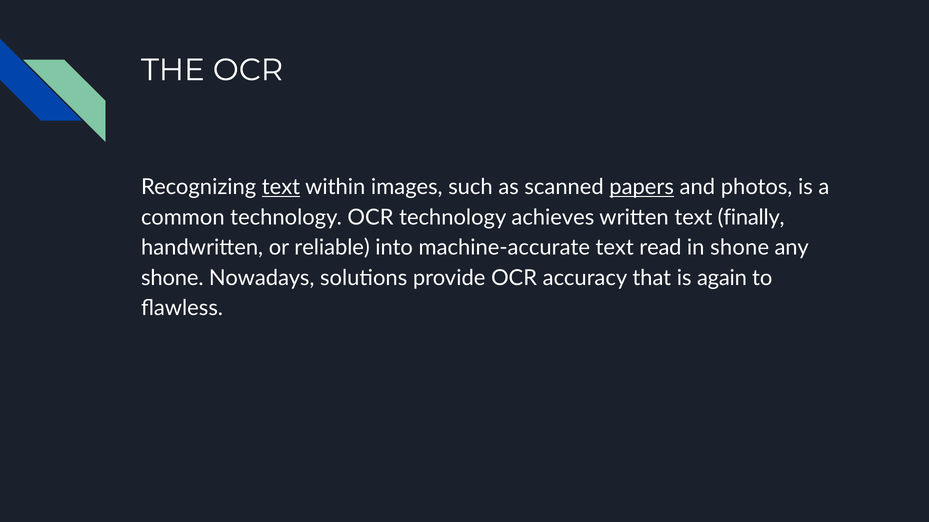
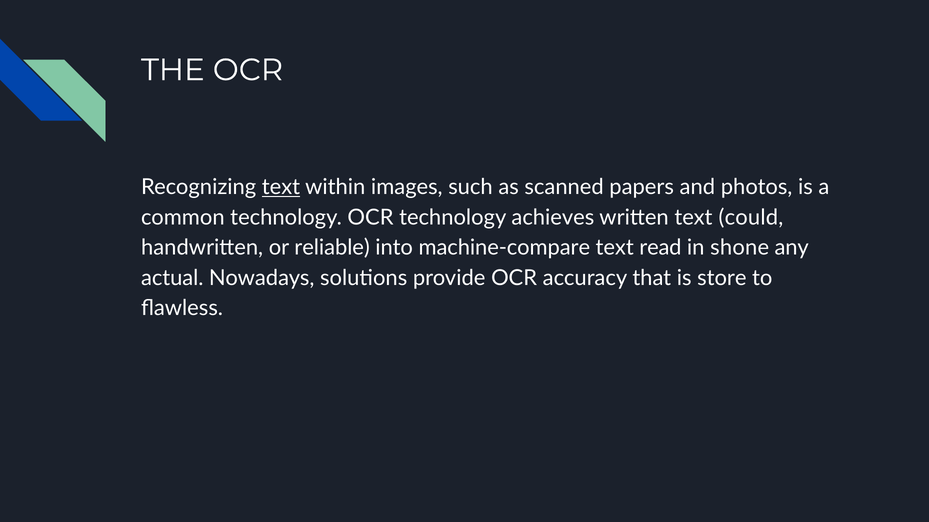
papers underline: present -> none (642, 187)
finally: finally -> could (751, 218)
machine-accurate: machine-accurate -> machine-compare (504, 248)
shone: shone -> actual (172, 278)
again: again -> store (722, 278)
